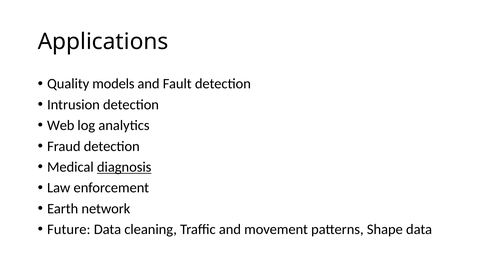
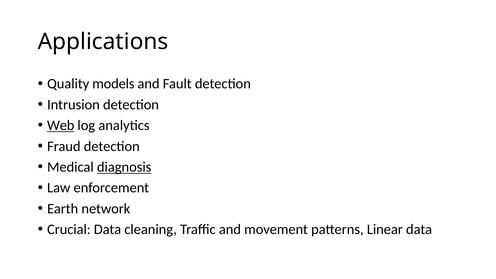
Web underline: none -> present (61, 125)
Future: Future -> Crucial (69, 229)
Shape: Shape -> Linear (385, 229)
